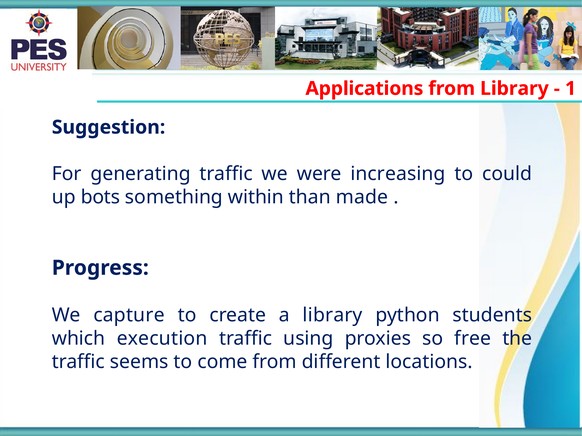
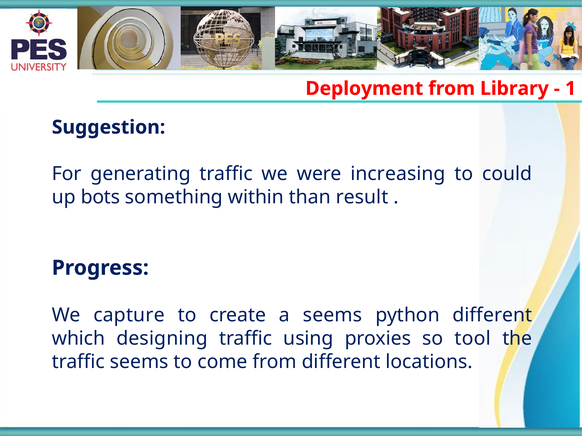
Applications: Applications -> Deployment (364, 89)
made: made -> result (362, 197)
a library: library -> seems (333, 316)
python students: students -> different (492, 316)
execution: execution -> designing (162, 339)
free: free -> tool (473, 339)
